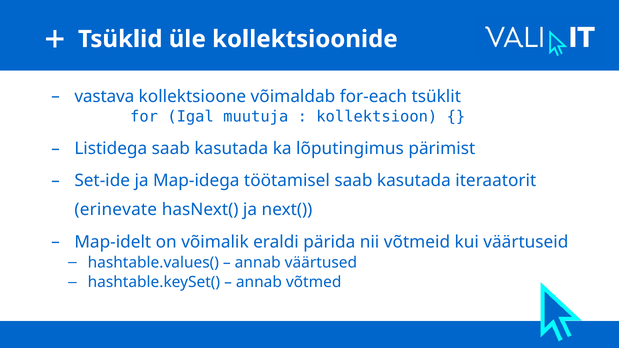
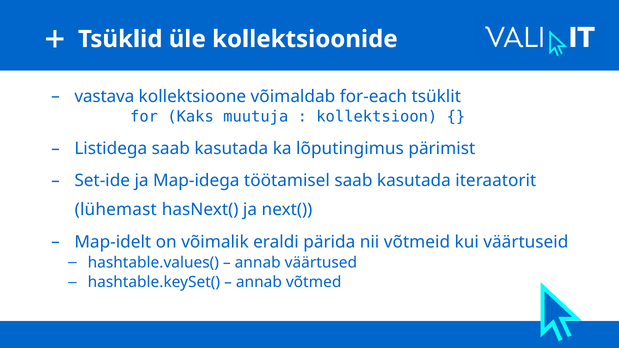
Igal: Igal -> Kaks (191, 117)
erinevate: erinevate -> lühemast (116, 210)
